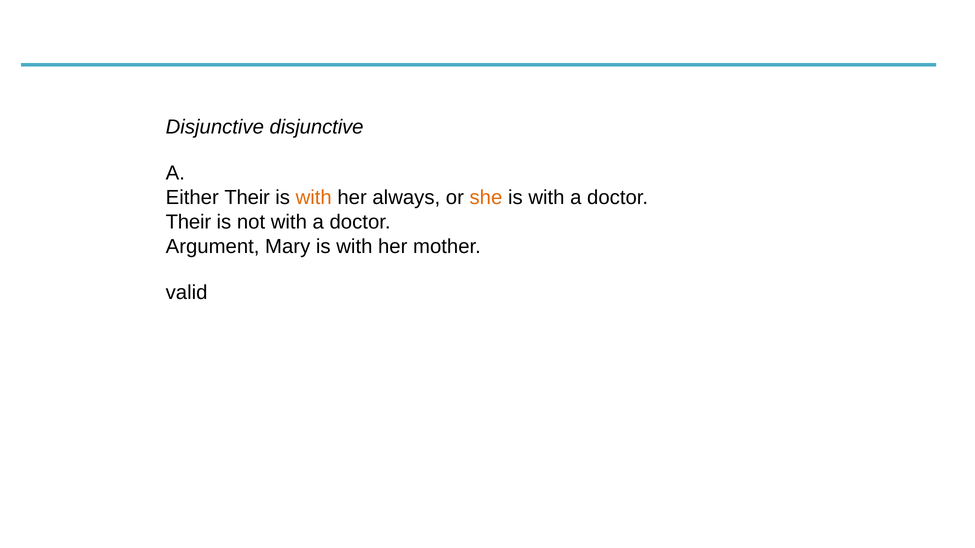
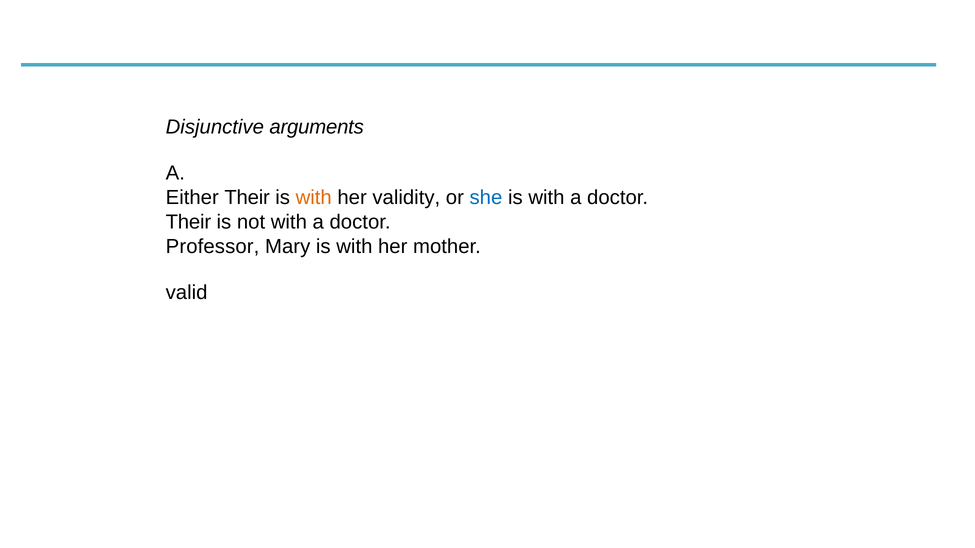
Disjunctive disjunctive: disjunctive -> arguments (317, 127)
always: always -> validity (406, 198)
she colour: orange -> blue (486, 198)
Argument: Argument -> Professor (213, 247)
